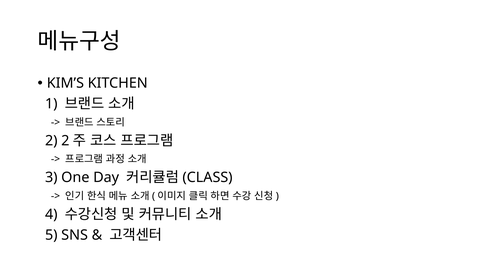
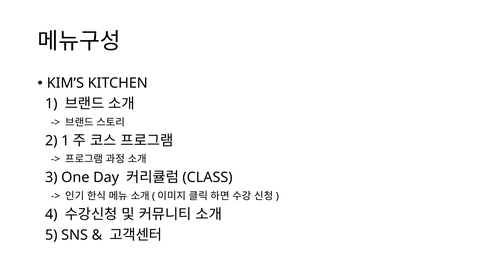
2 2: 2 -> 1 (65, 141)
